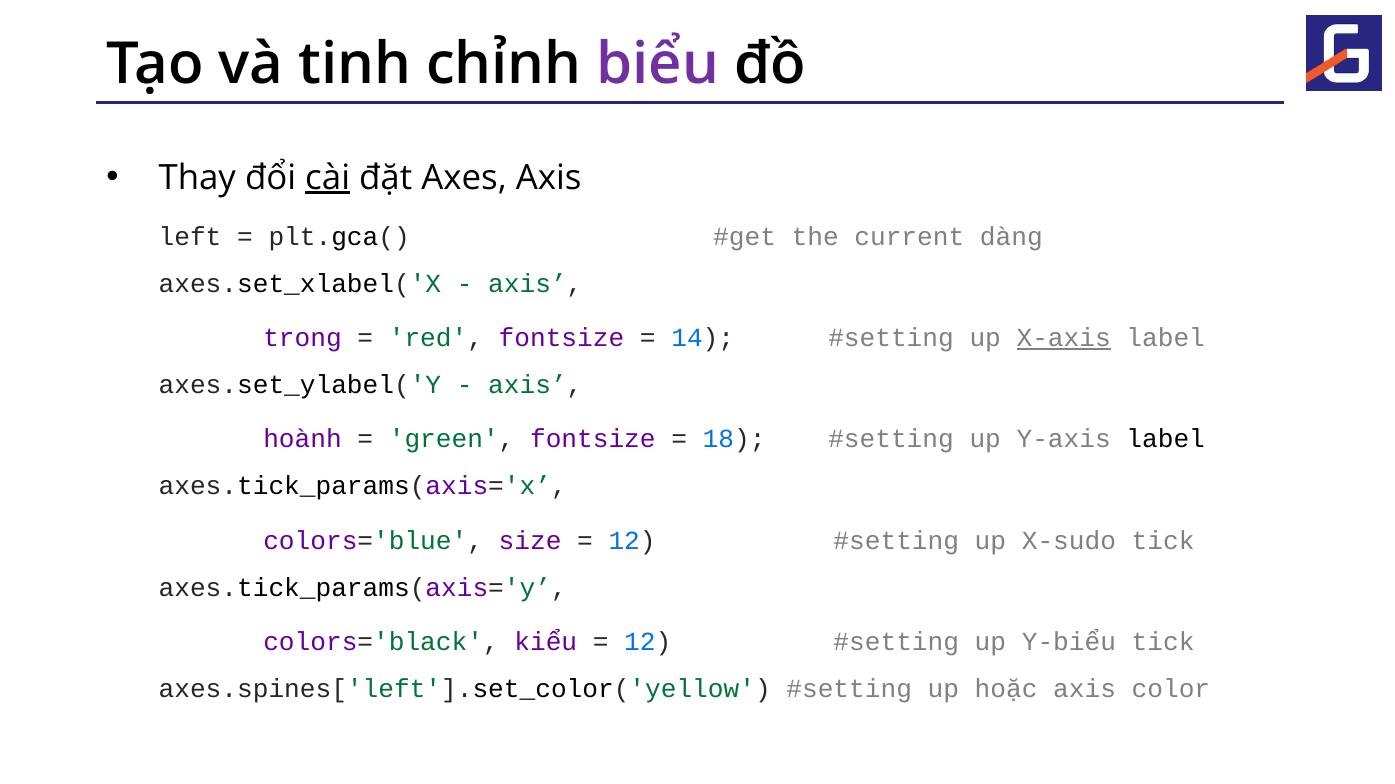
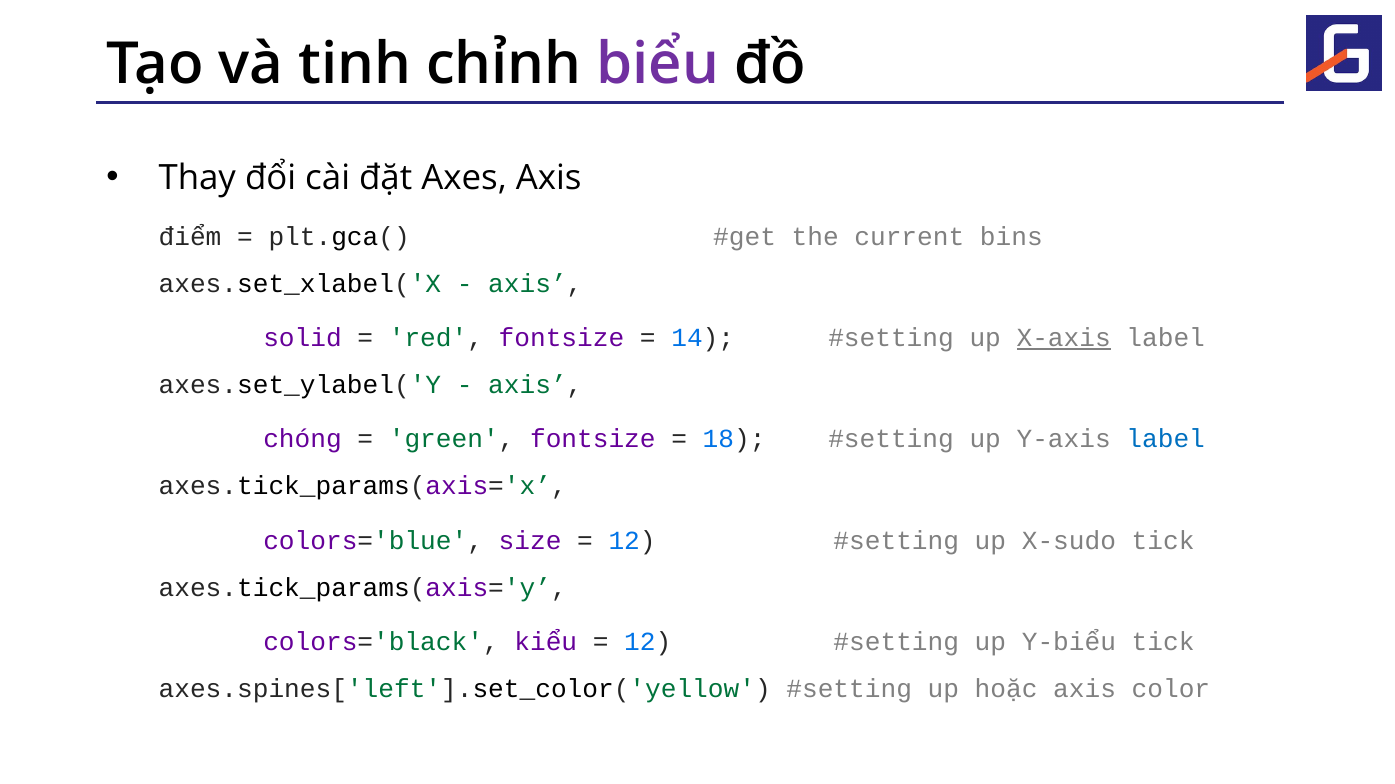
cài underline: present -> none (328, 178)
left: left -> điểm (190, 237)
dàng: dàng -> bins (1011, 237)
trong: trong -> solid (303, 338)
hoành: hoành -> chóng (303, 439)
label colour: black -> blue (1166, 439)
